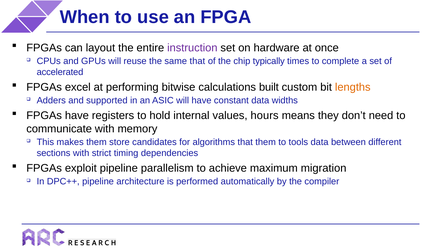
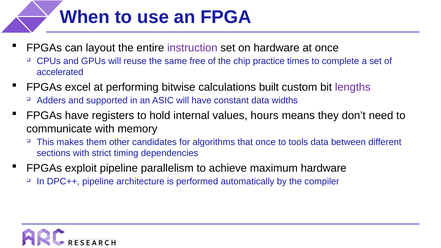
same that: that -> free (197, 61)
typically: typically -> practice (269, 61)
lengths colour: orange -> purple (353, 87)
store: store -> other (120, 142)
that them: them -> once (266, 142)
maximum migration: migration -> hardware (324, 168)
